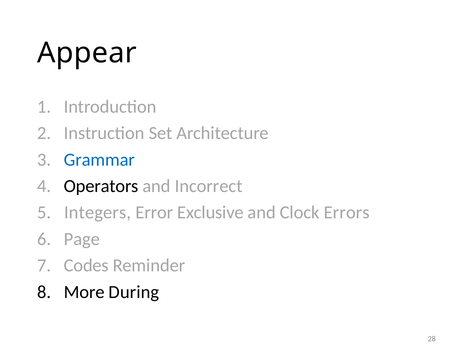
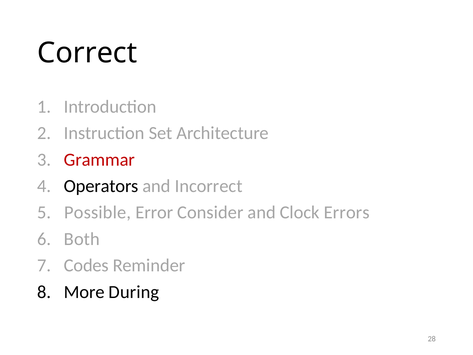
Appear: Appear -> Correct (87, 53)
Grammar colour: blue -> red (99, 160)
Integers: Integers -> Possible (98, 212)
Exclusive: Exclusive -> Consider (210, 212)
Page: Page -> Both (82, 239)
